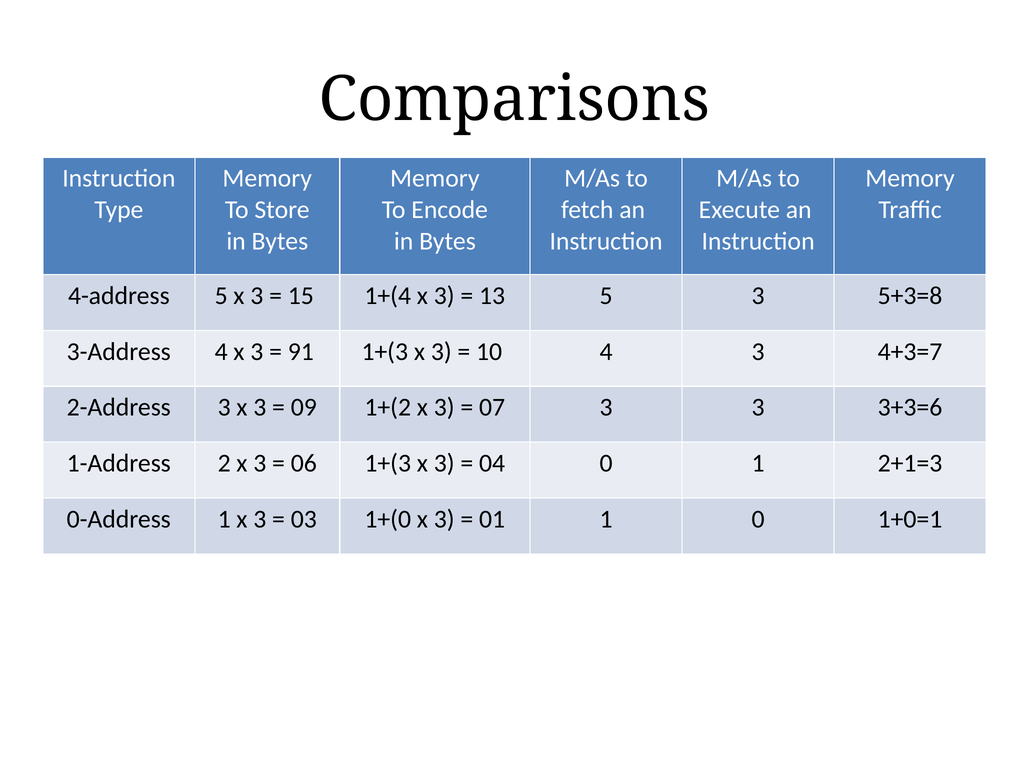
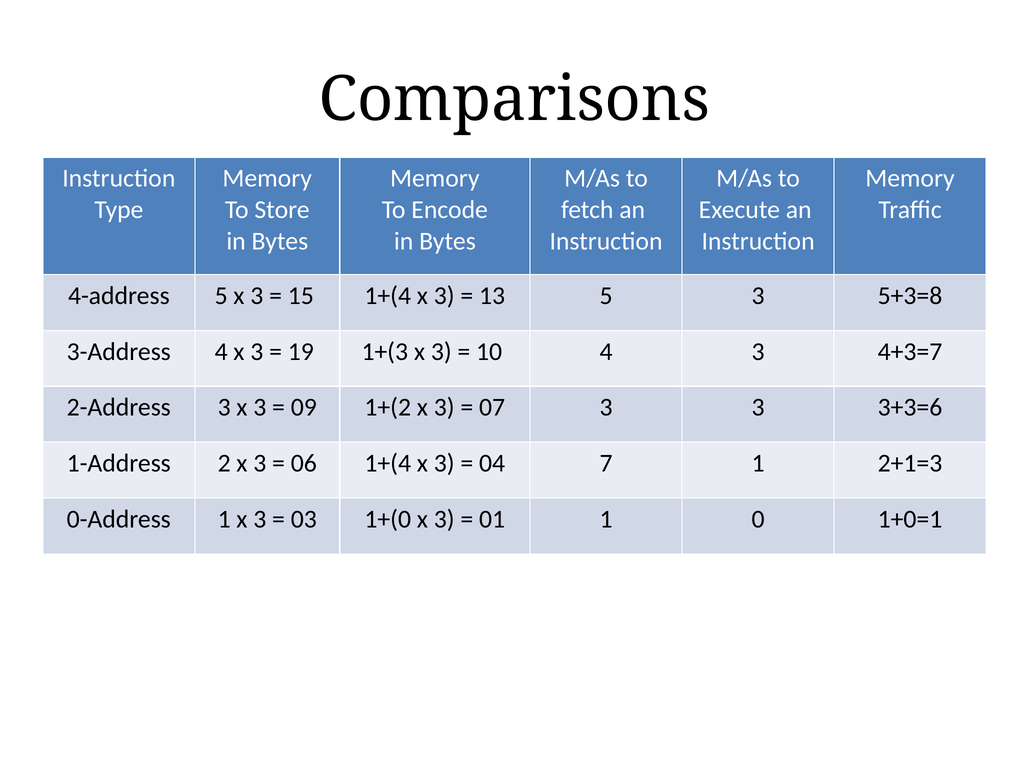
91: 91 -> 19 (301, 351)
06 1+(3: 1+(3 -> 1+(4 (388, 463)
04 0: 0 -> 7 (606, 463)
